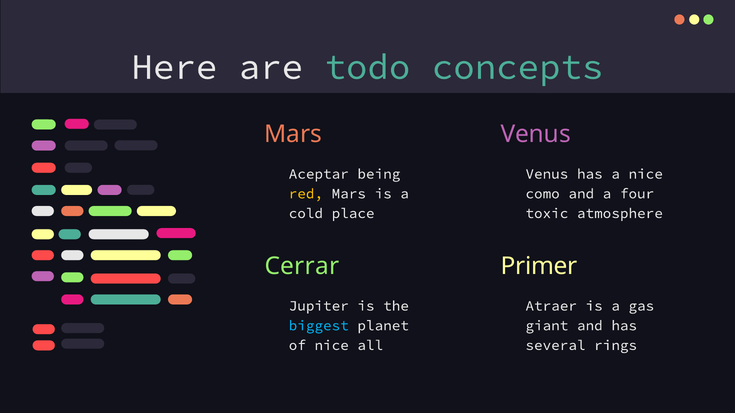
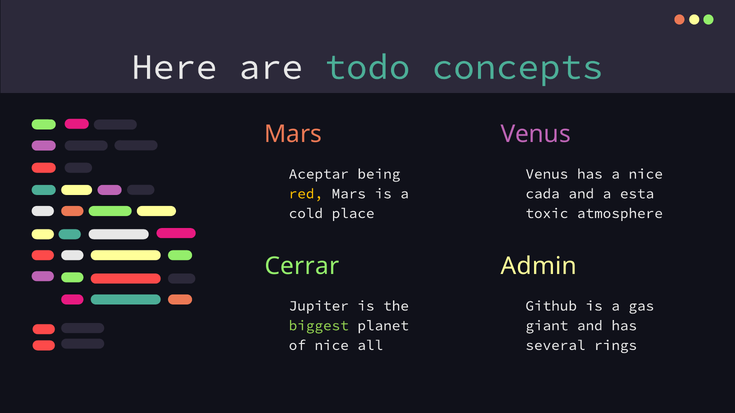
como: como -> cada (543, 194)
four: four -> esta (637, 194)
Primer: Primer -> Admin (539, 266)
Atraer: Atraer -> Github (551, 306)
biggest colour: light blue -> light green (319, 326)
